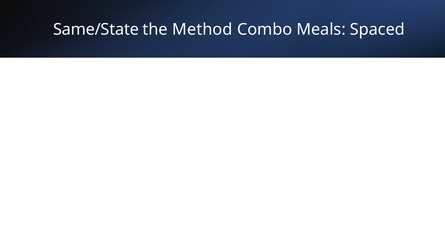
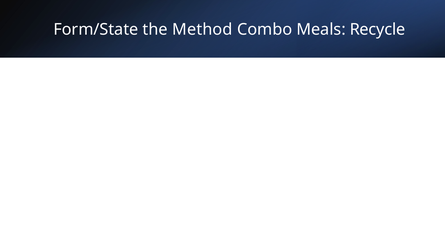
Same/State: Same/State -> Form/State (96, 29)
Spaced: Spaced -> Recycle (377, 29)
